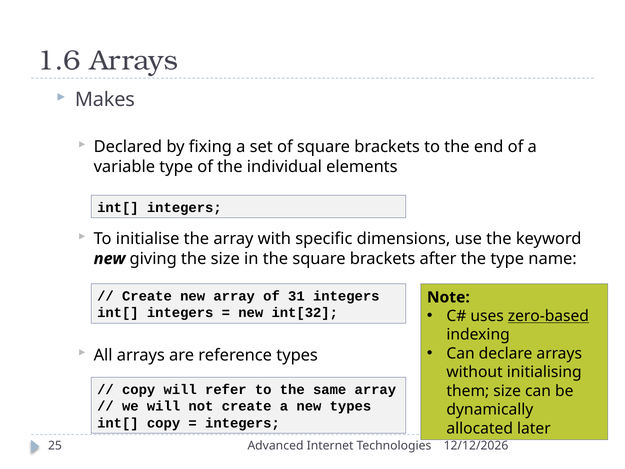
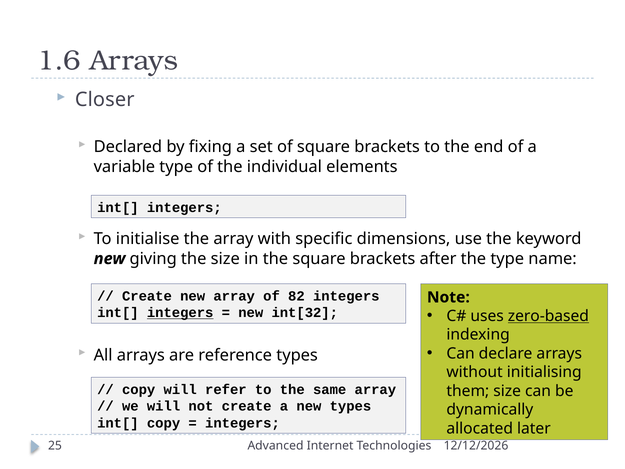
Makes: Makes -> Closer (105, 100)
31: 31 -> 82 (296, 296)
integers underline: none -> present (180, 313)
